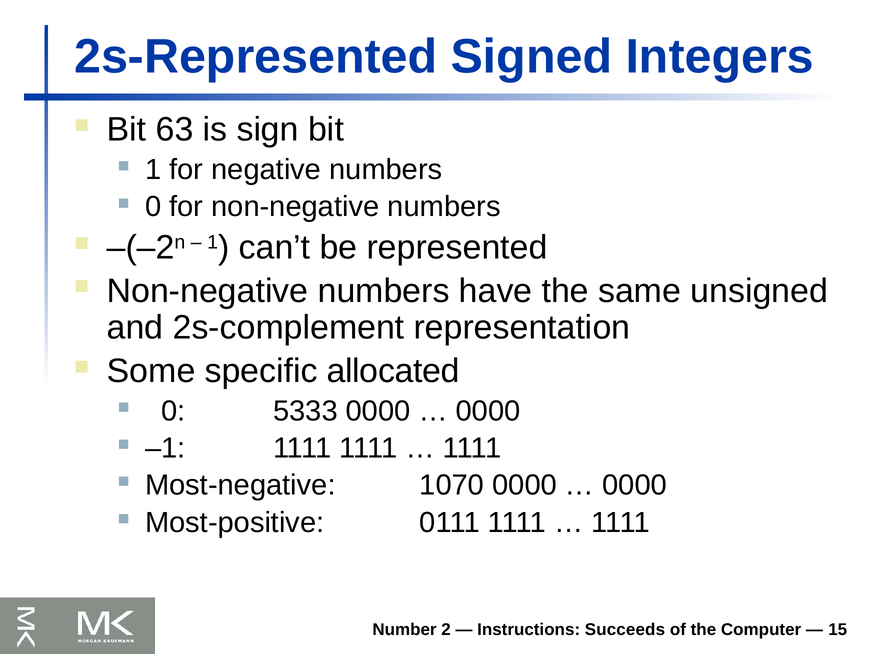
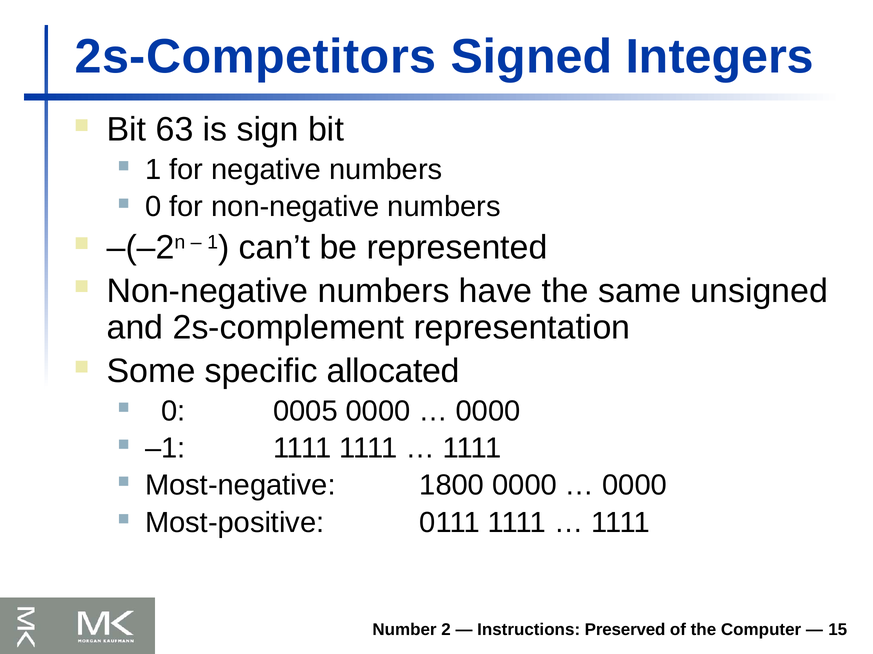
2s-Represented: 2s-Represented -> 2s-Competitors (255, 57)
5333: 5333 -> 0005 (305, 411)
1070: 1070 -> 1800 (452, 486)
Succeeds: Succeeds -> Preserved (625, 630)
